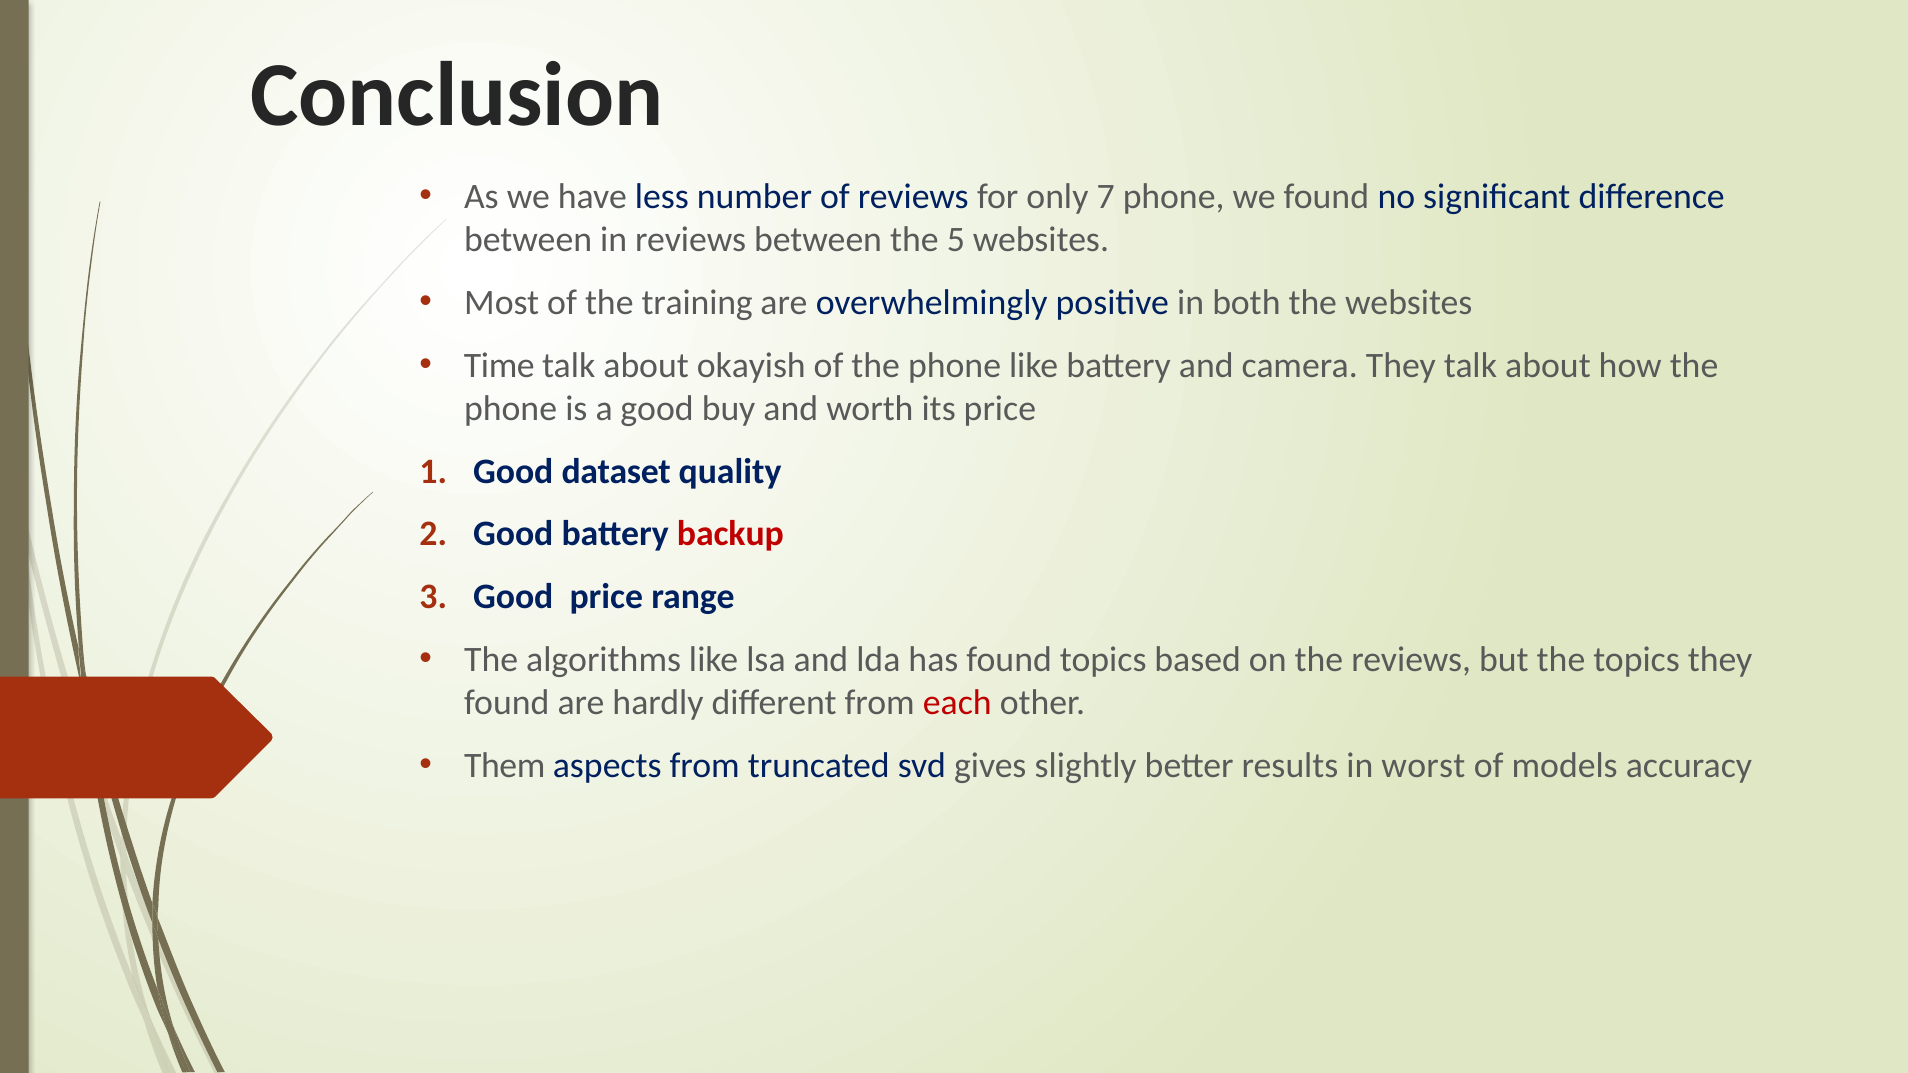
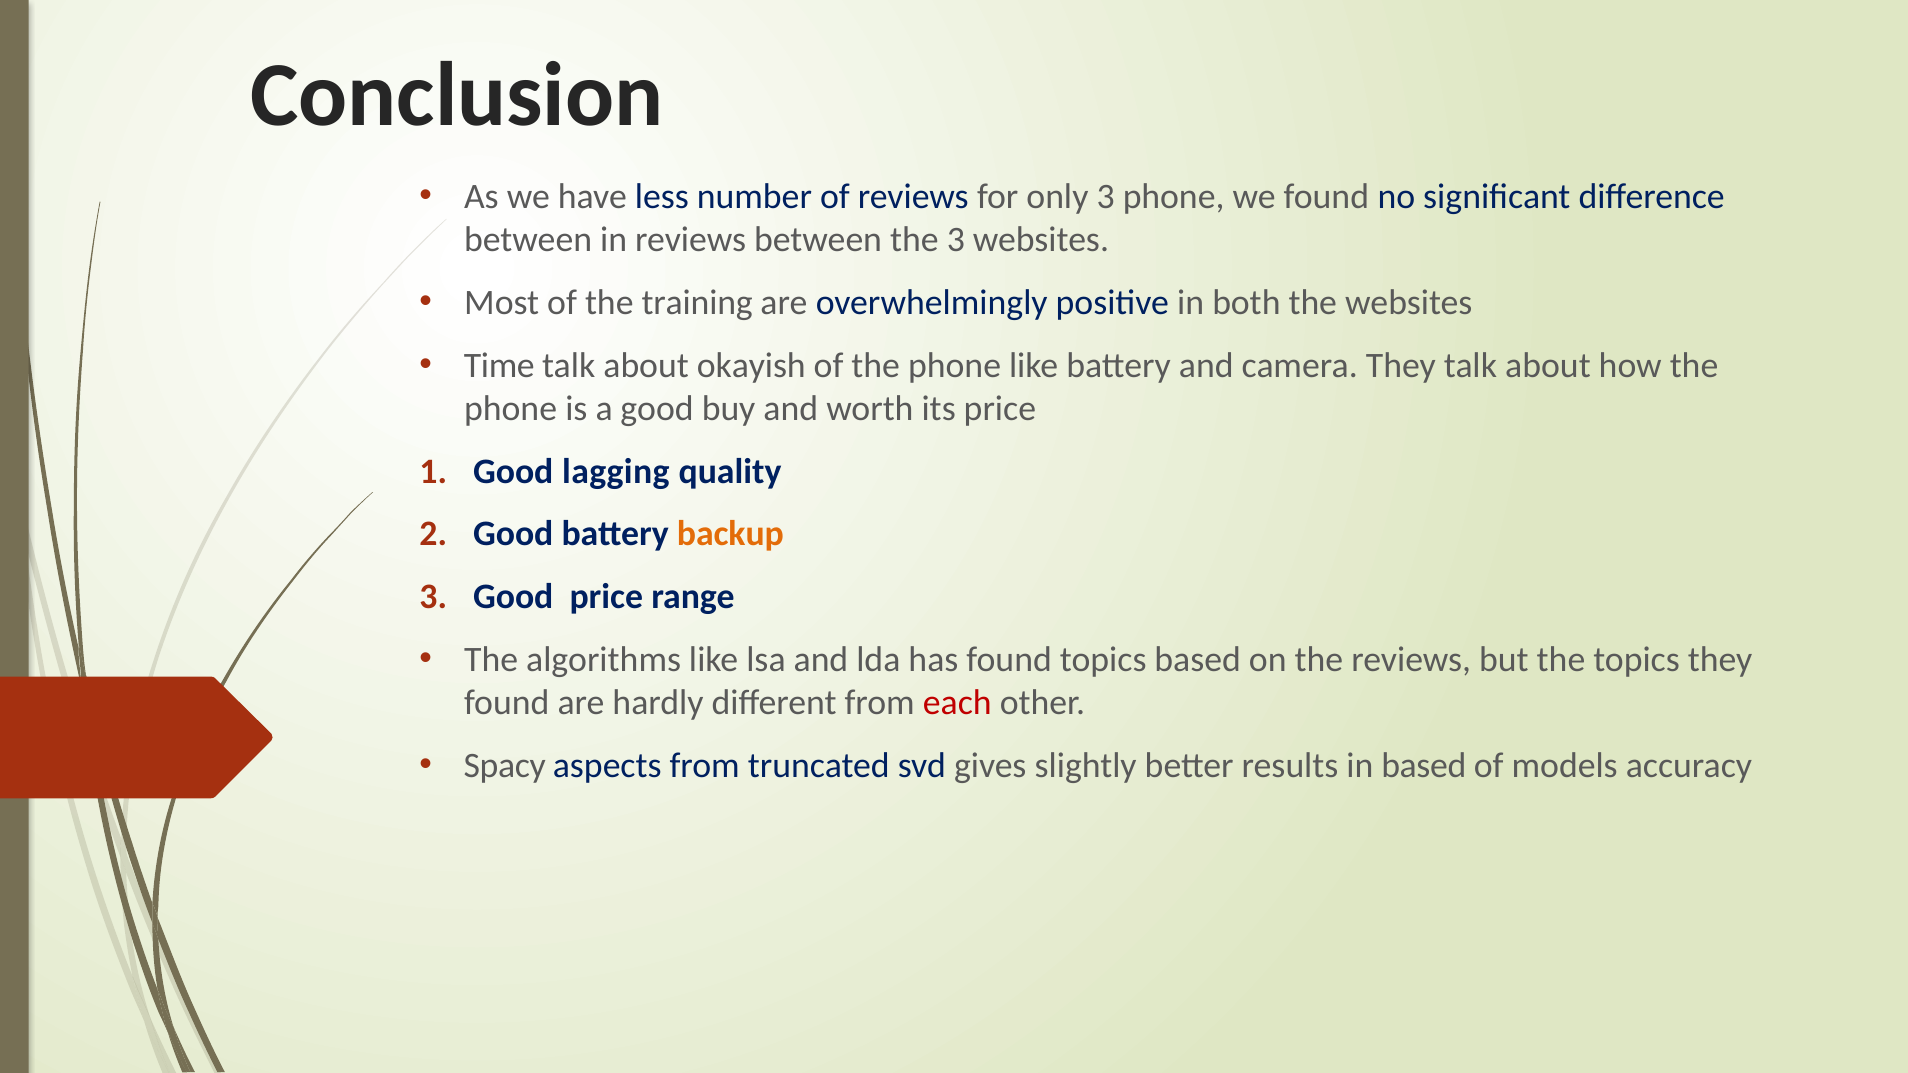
only 7: 7 -> 3 (1106, 197)
the 5: 5 -> 3 (956, 240)
dataset: dataset -> lagging (616, 471)
backup colour: red -> orange (730, 534)
Them: Them -> Spacy (505, 766)
in worst: worst -> based (1424, 766)
